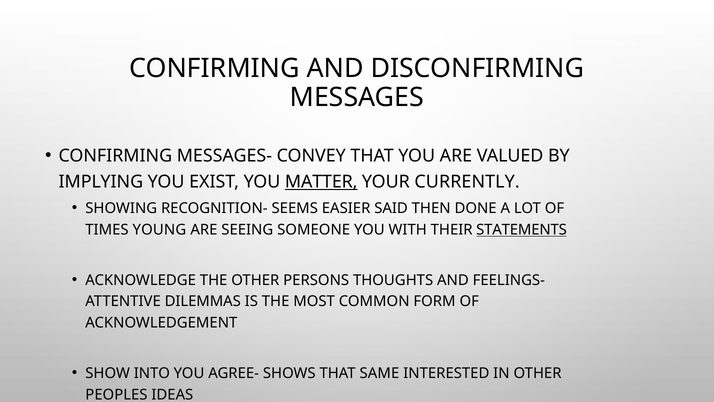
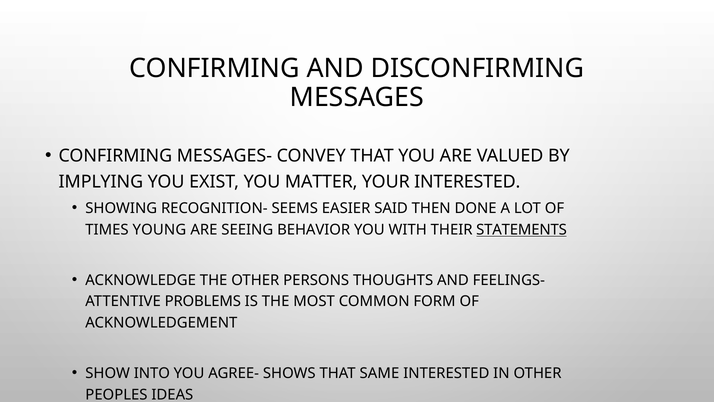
MATTER underline: present -> none (321, 181)
YOUR CURRENTLY: CURRENTLY -> INTERESTED (467, 181)
SOMEONE: SOMEONE -> BEHAVIOR (314, 230)
DILEMMAS: DILEMMAS -> PROBLEMS (203, 301)
